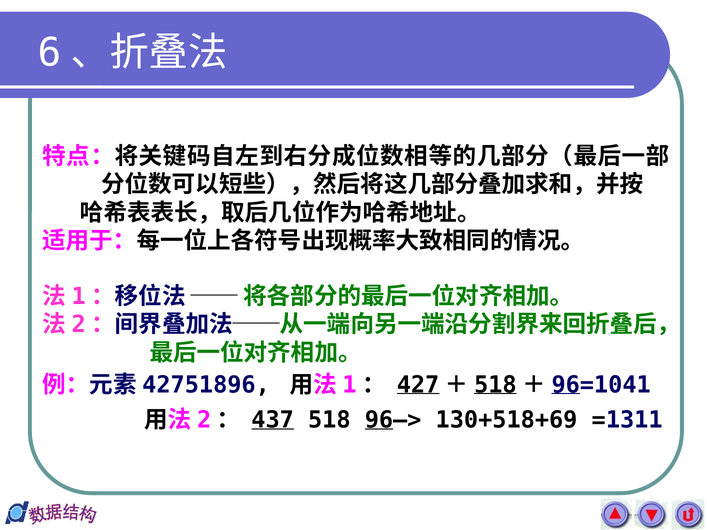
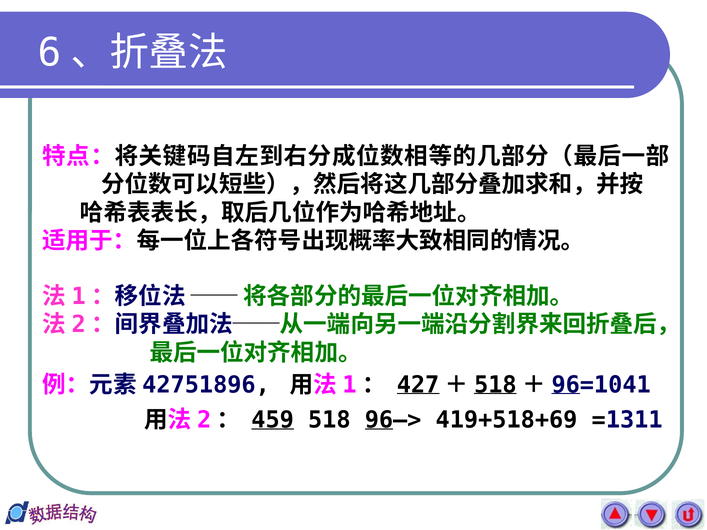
437: 437 -> 459 (273, 420)
130+518+69: 130+518+69 -> 419+518+69 (507, 420)
